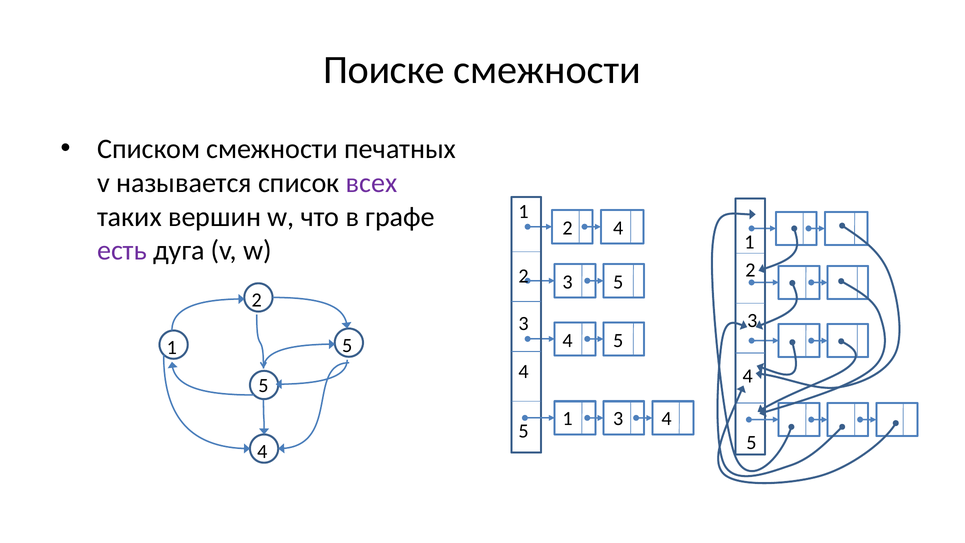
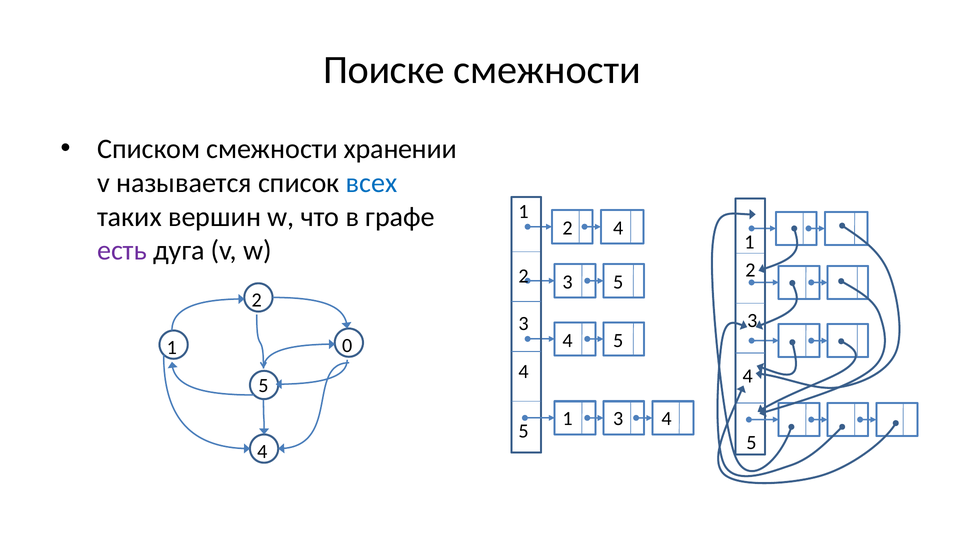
печатных: печатных -> хранении (400, 149)
всех colour: purple -> blue (372, 183)
5: 5 -> 0 (347, 345)
